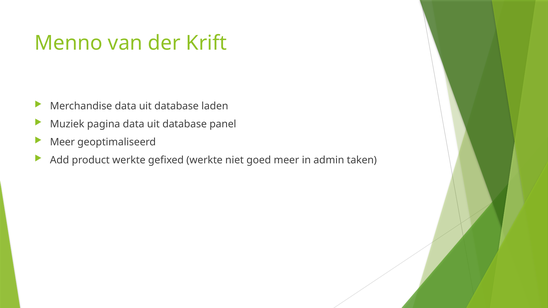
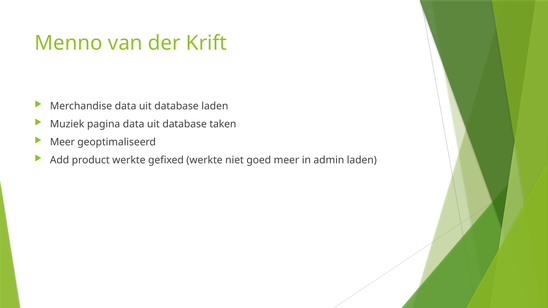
panel: panel -> taken (223, 124)
admin taken: taken -> laden (362, 160)
